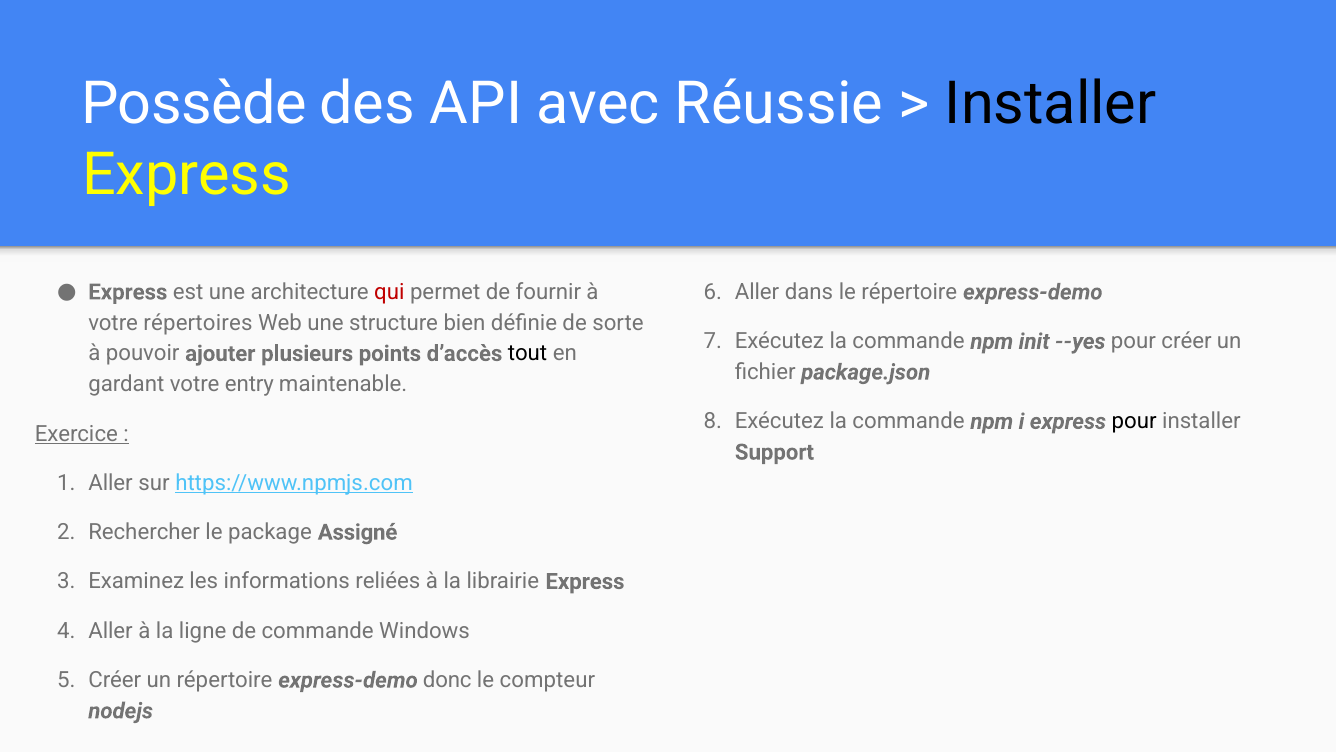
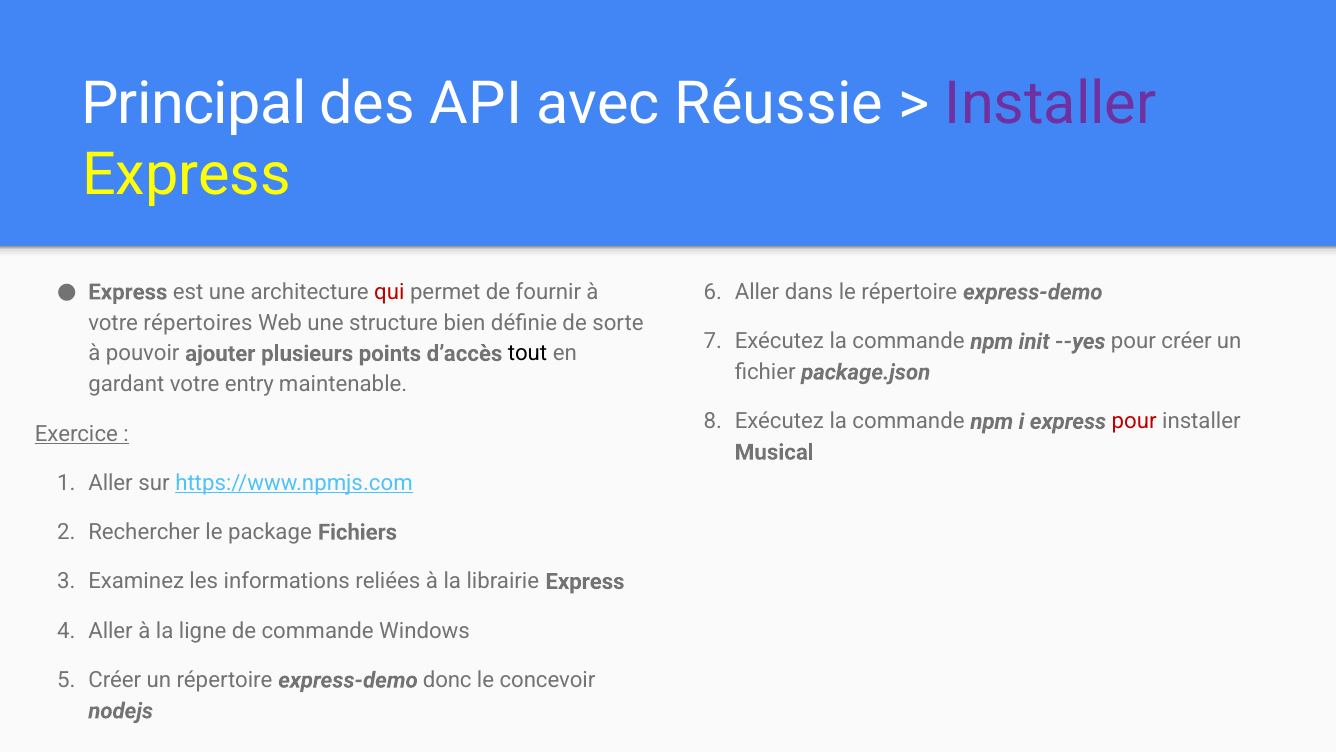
Possède: Possède -> Principal (194, 104)
Installer colour: black -> purple (1051, 104)
pour colour: black -> red (1134, 421)
Support: Support -> Musical (774, 452)
Assigné: Assigné -> Fichiers (357, 532)
compteur: compteur -> concevoir (547, 680)
